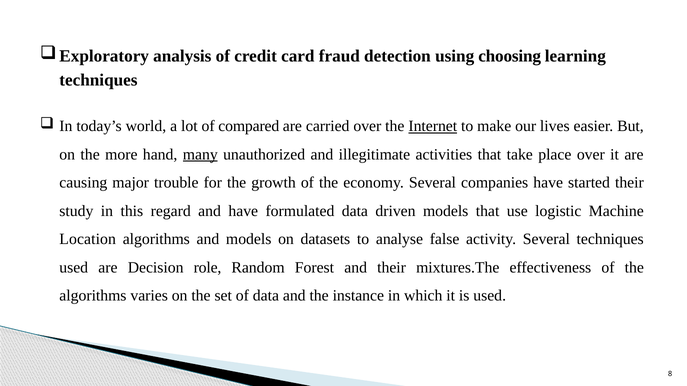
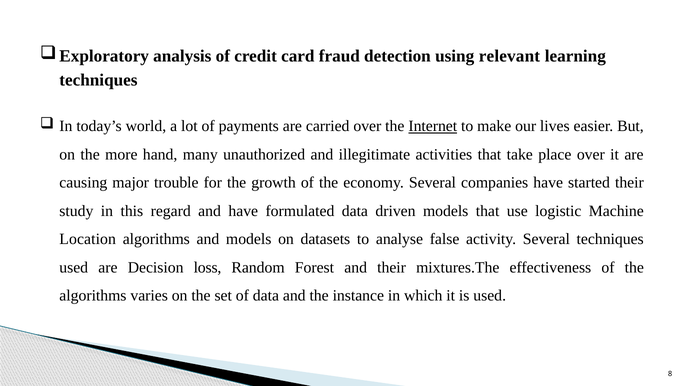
choosing: choosing -> relevant (509, 56)
compared: compared -> payments (249, 126)
many underline: present -> none (200, 155)
role: role -> loss (208, 268)
